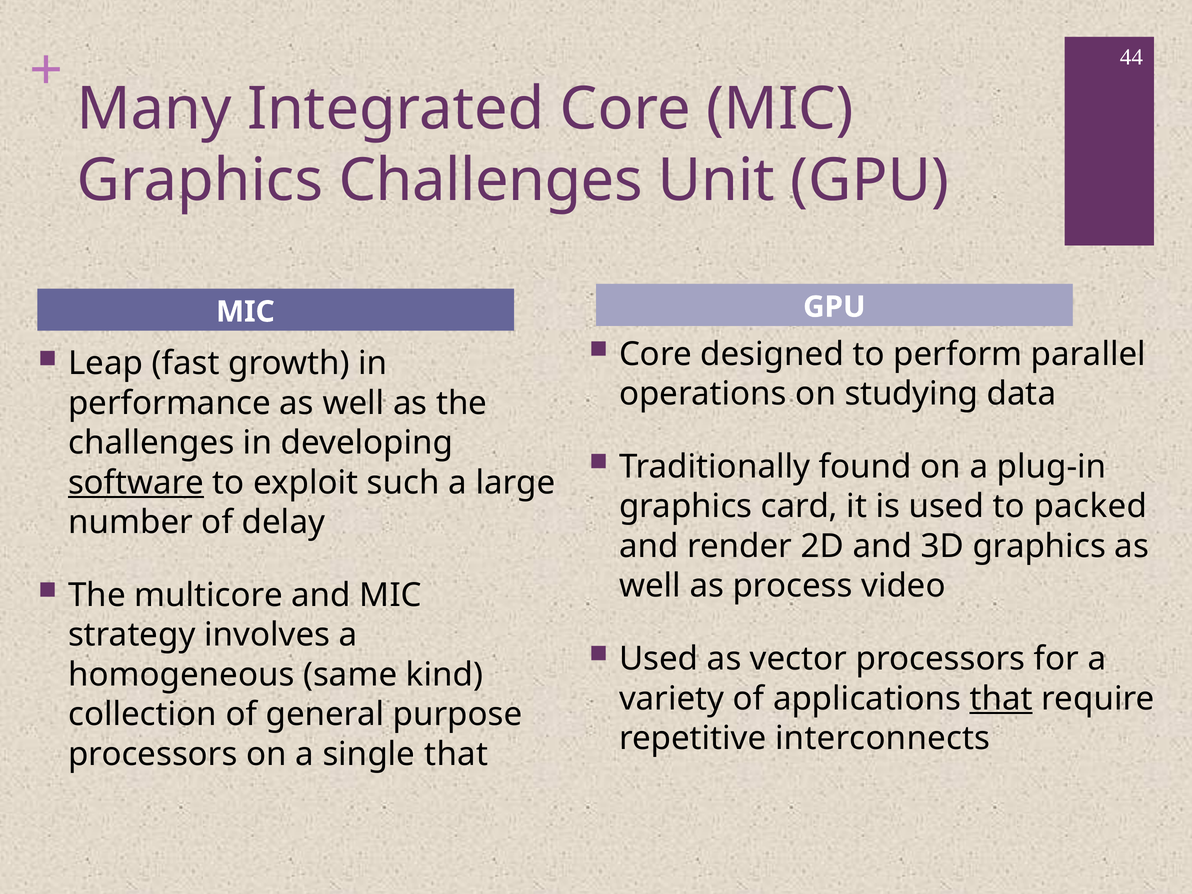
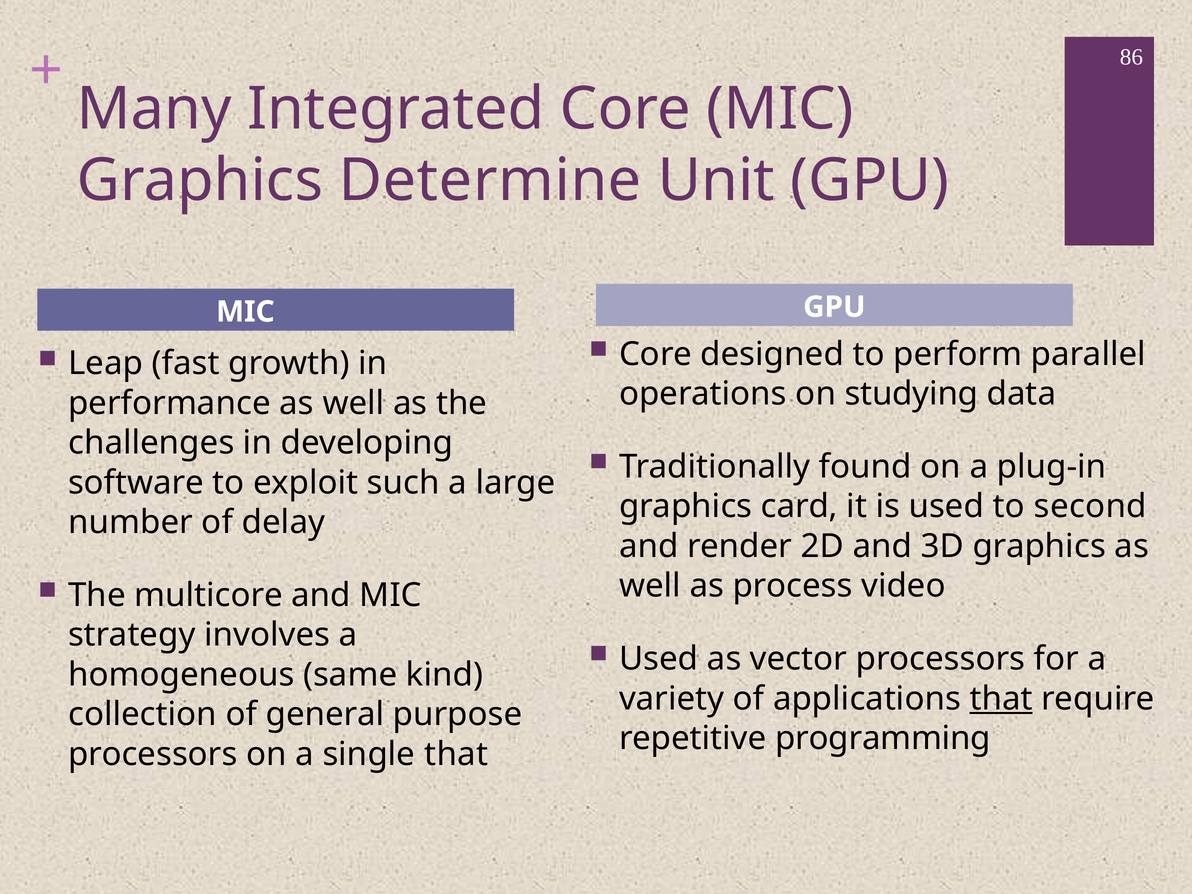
44: 44 -> 86 (1131, 57)
Graphics Challenges: Challenges -> Determine (490, 181)
software underline: present -> none (136, 483)
packed: packed -> second (1090, 506)
interconnects: interconnects -> programming (883, 738)
